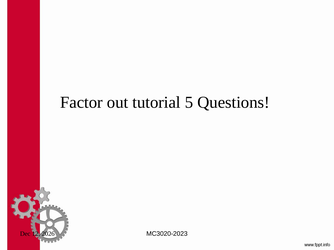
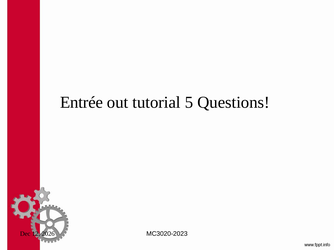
Factor: Factor -> Entrée (82, 102)
